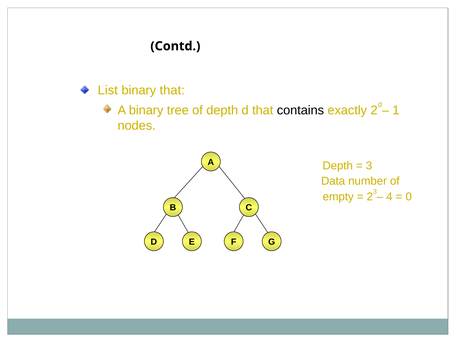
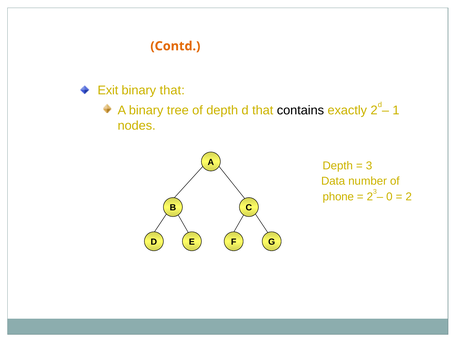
Contd colour: black -> orange (175, 46)
List: List -> Exit (108, 90)
empty: empty -> phone (338, 197)
4: 4 -> 0 (389, 197)
0: 0 -> 2 (409, 197)
